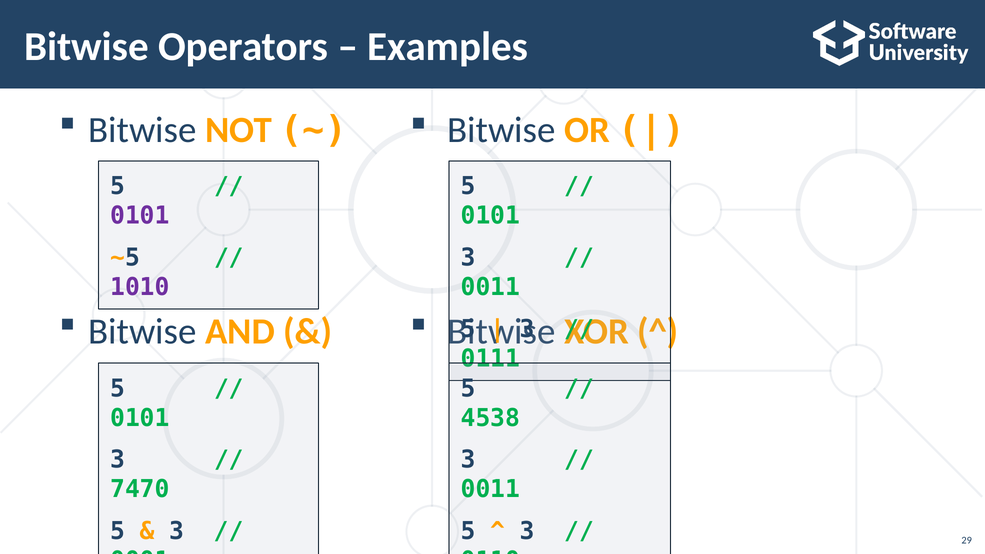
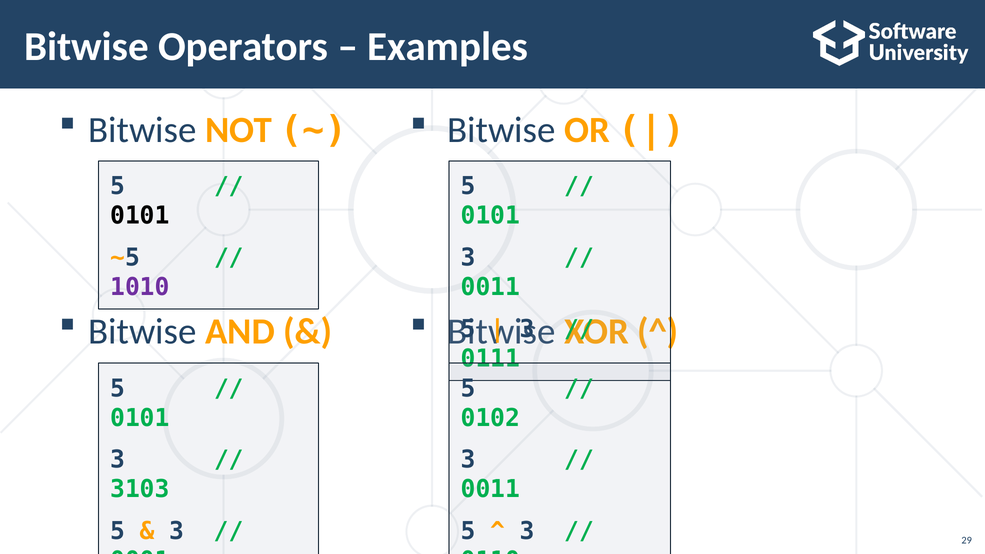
0101 colour: purple -> black (140, 216)
4538: 4538 -> 0102 (490, 418)
7470: 7470 -> 3103 (140, 489)
